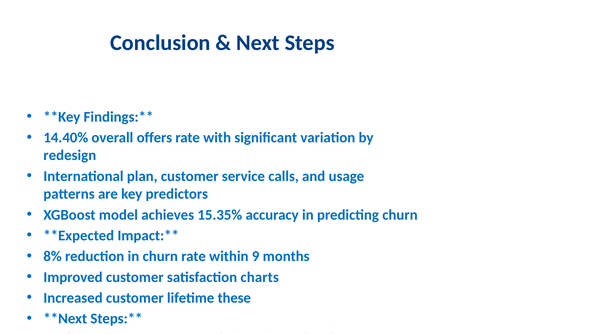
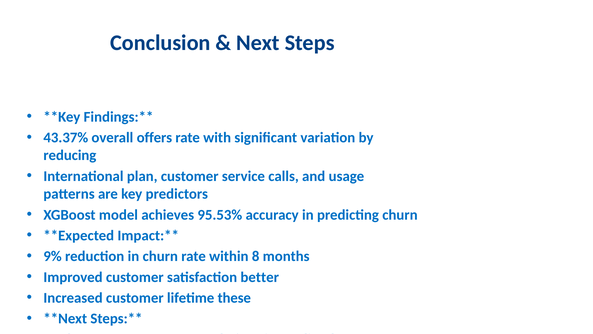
14.40%: 14.40% -> 43.37% (66, 137)
redesign: redesign -> reducing (70, 155)
15.35%: 15.35% -> 95.53% (220, 215)
8%: 8% -> 9% (53, 256)
9: 9 -> 8 (256, 256)
charts: charts -> better (260, 277)
